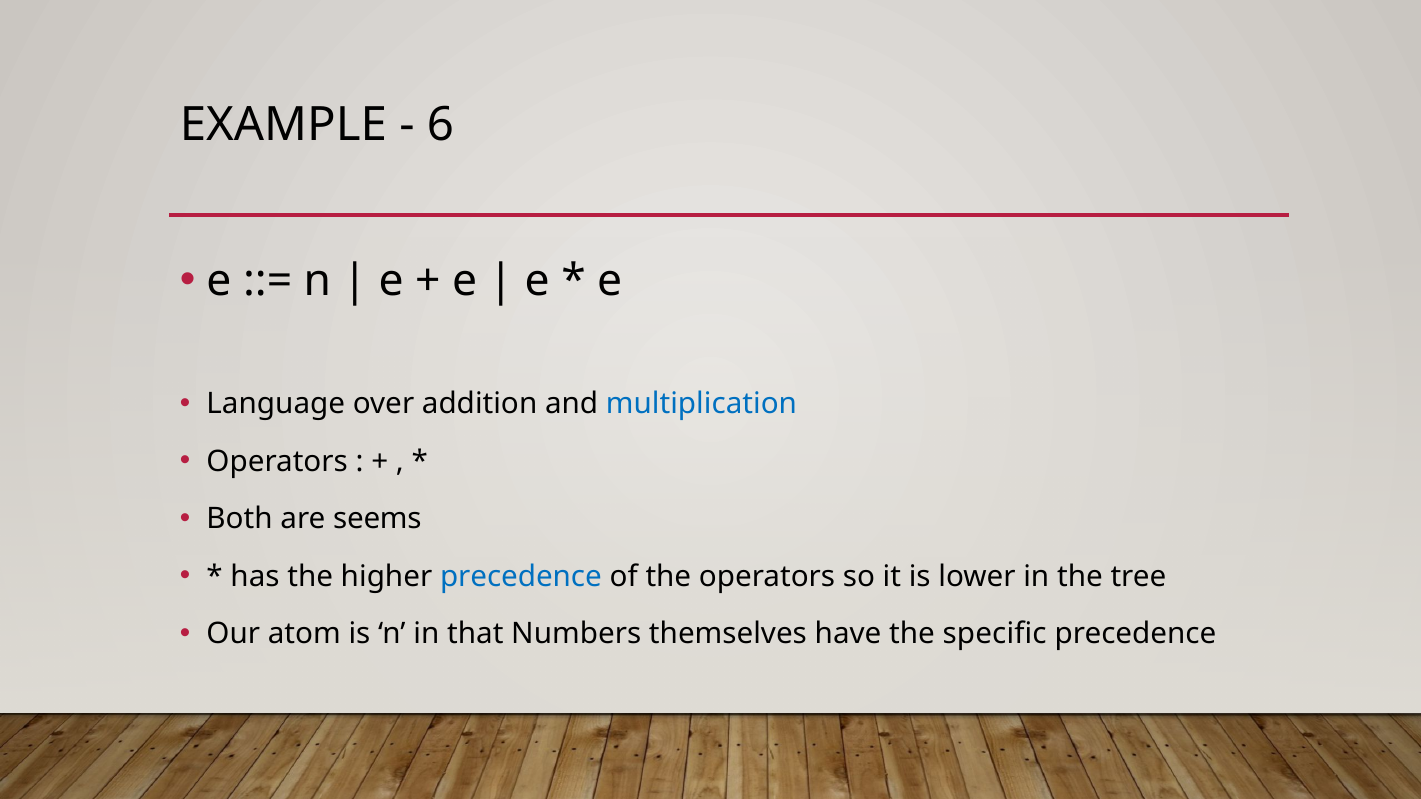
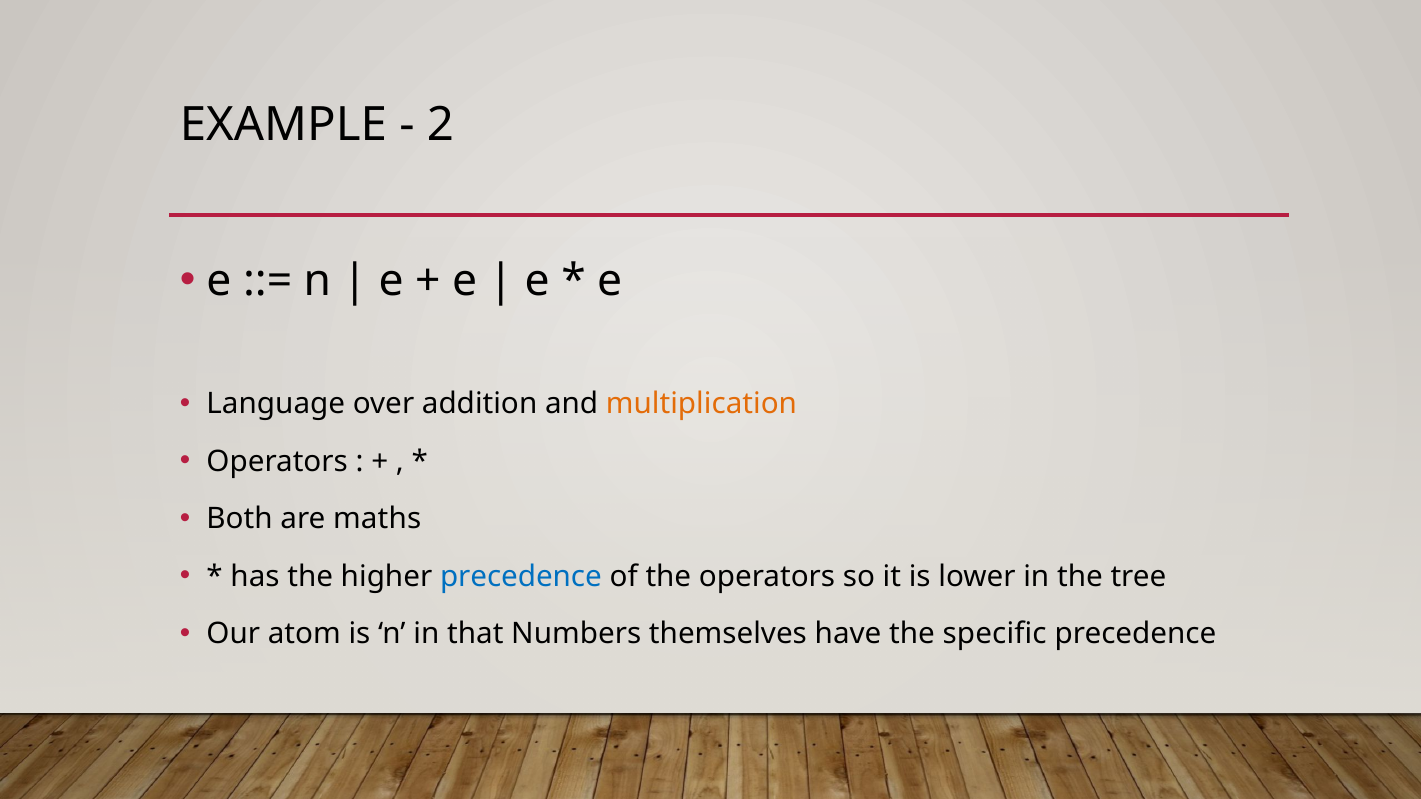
6: 6 -> 2 (440, 124)
multiplication colour: blue -> orange (701, 404)
seems: seems -> maths (377, 519)
